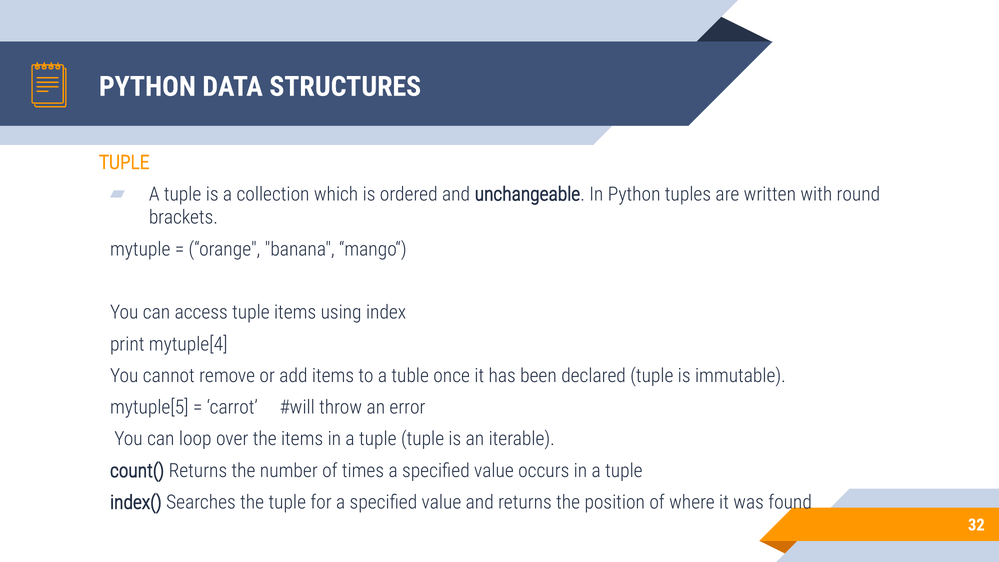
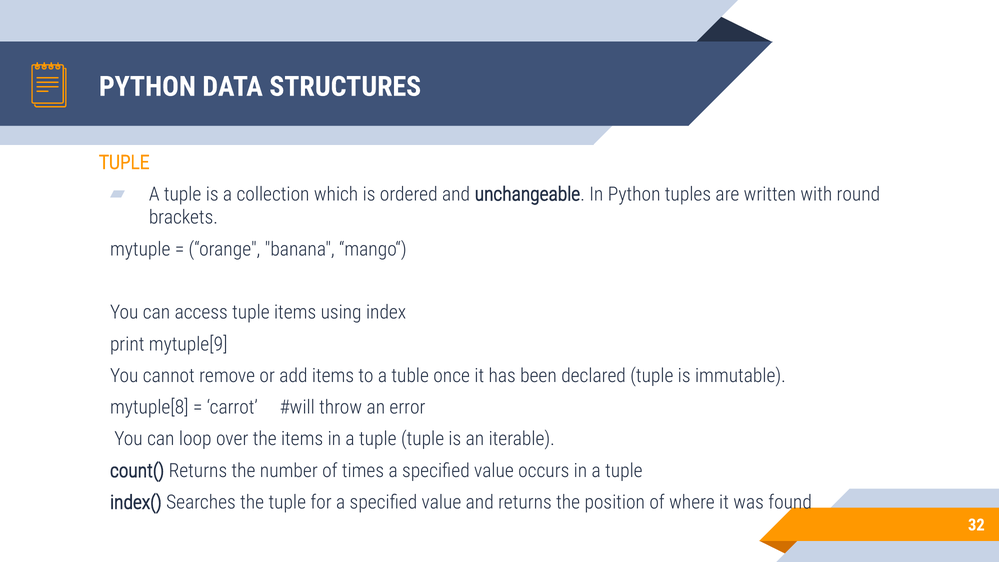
mytuple[4: mytuple[4 -> mytuple[9 (188, 344)
mytuple[5: mytuple[5 -> mytuple[8 (149, 407)
